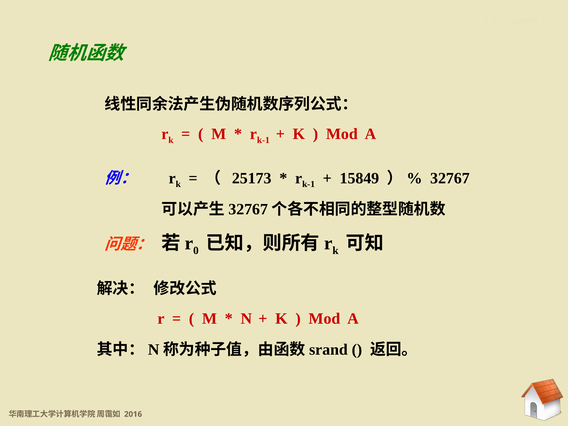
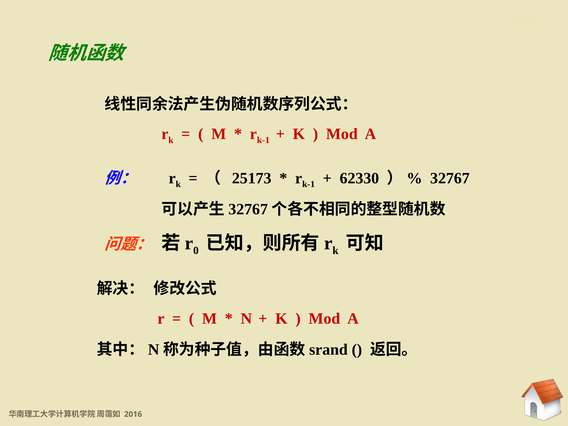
15849: 15849 -> 62330 (359, 178)
